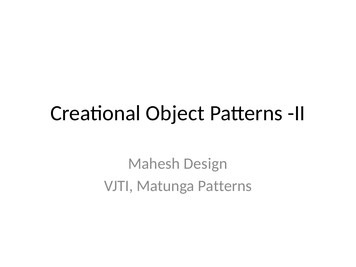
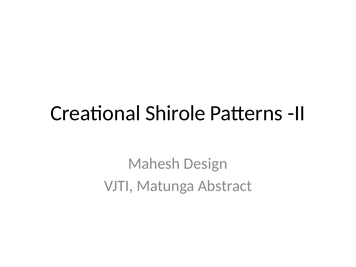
Object: Object -> Shirole (175, 113)
Matunga Patterns: Patterns -> Abstract (225, 186)
